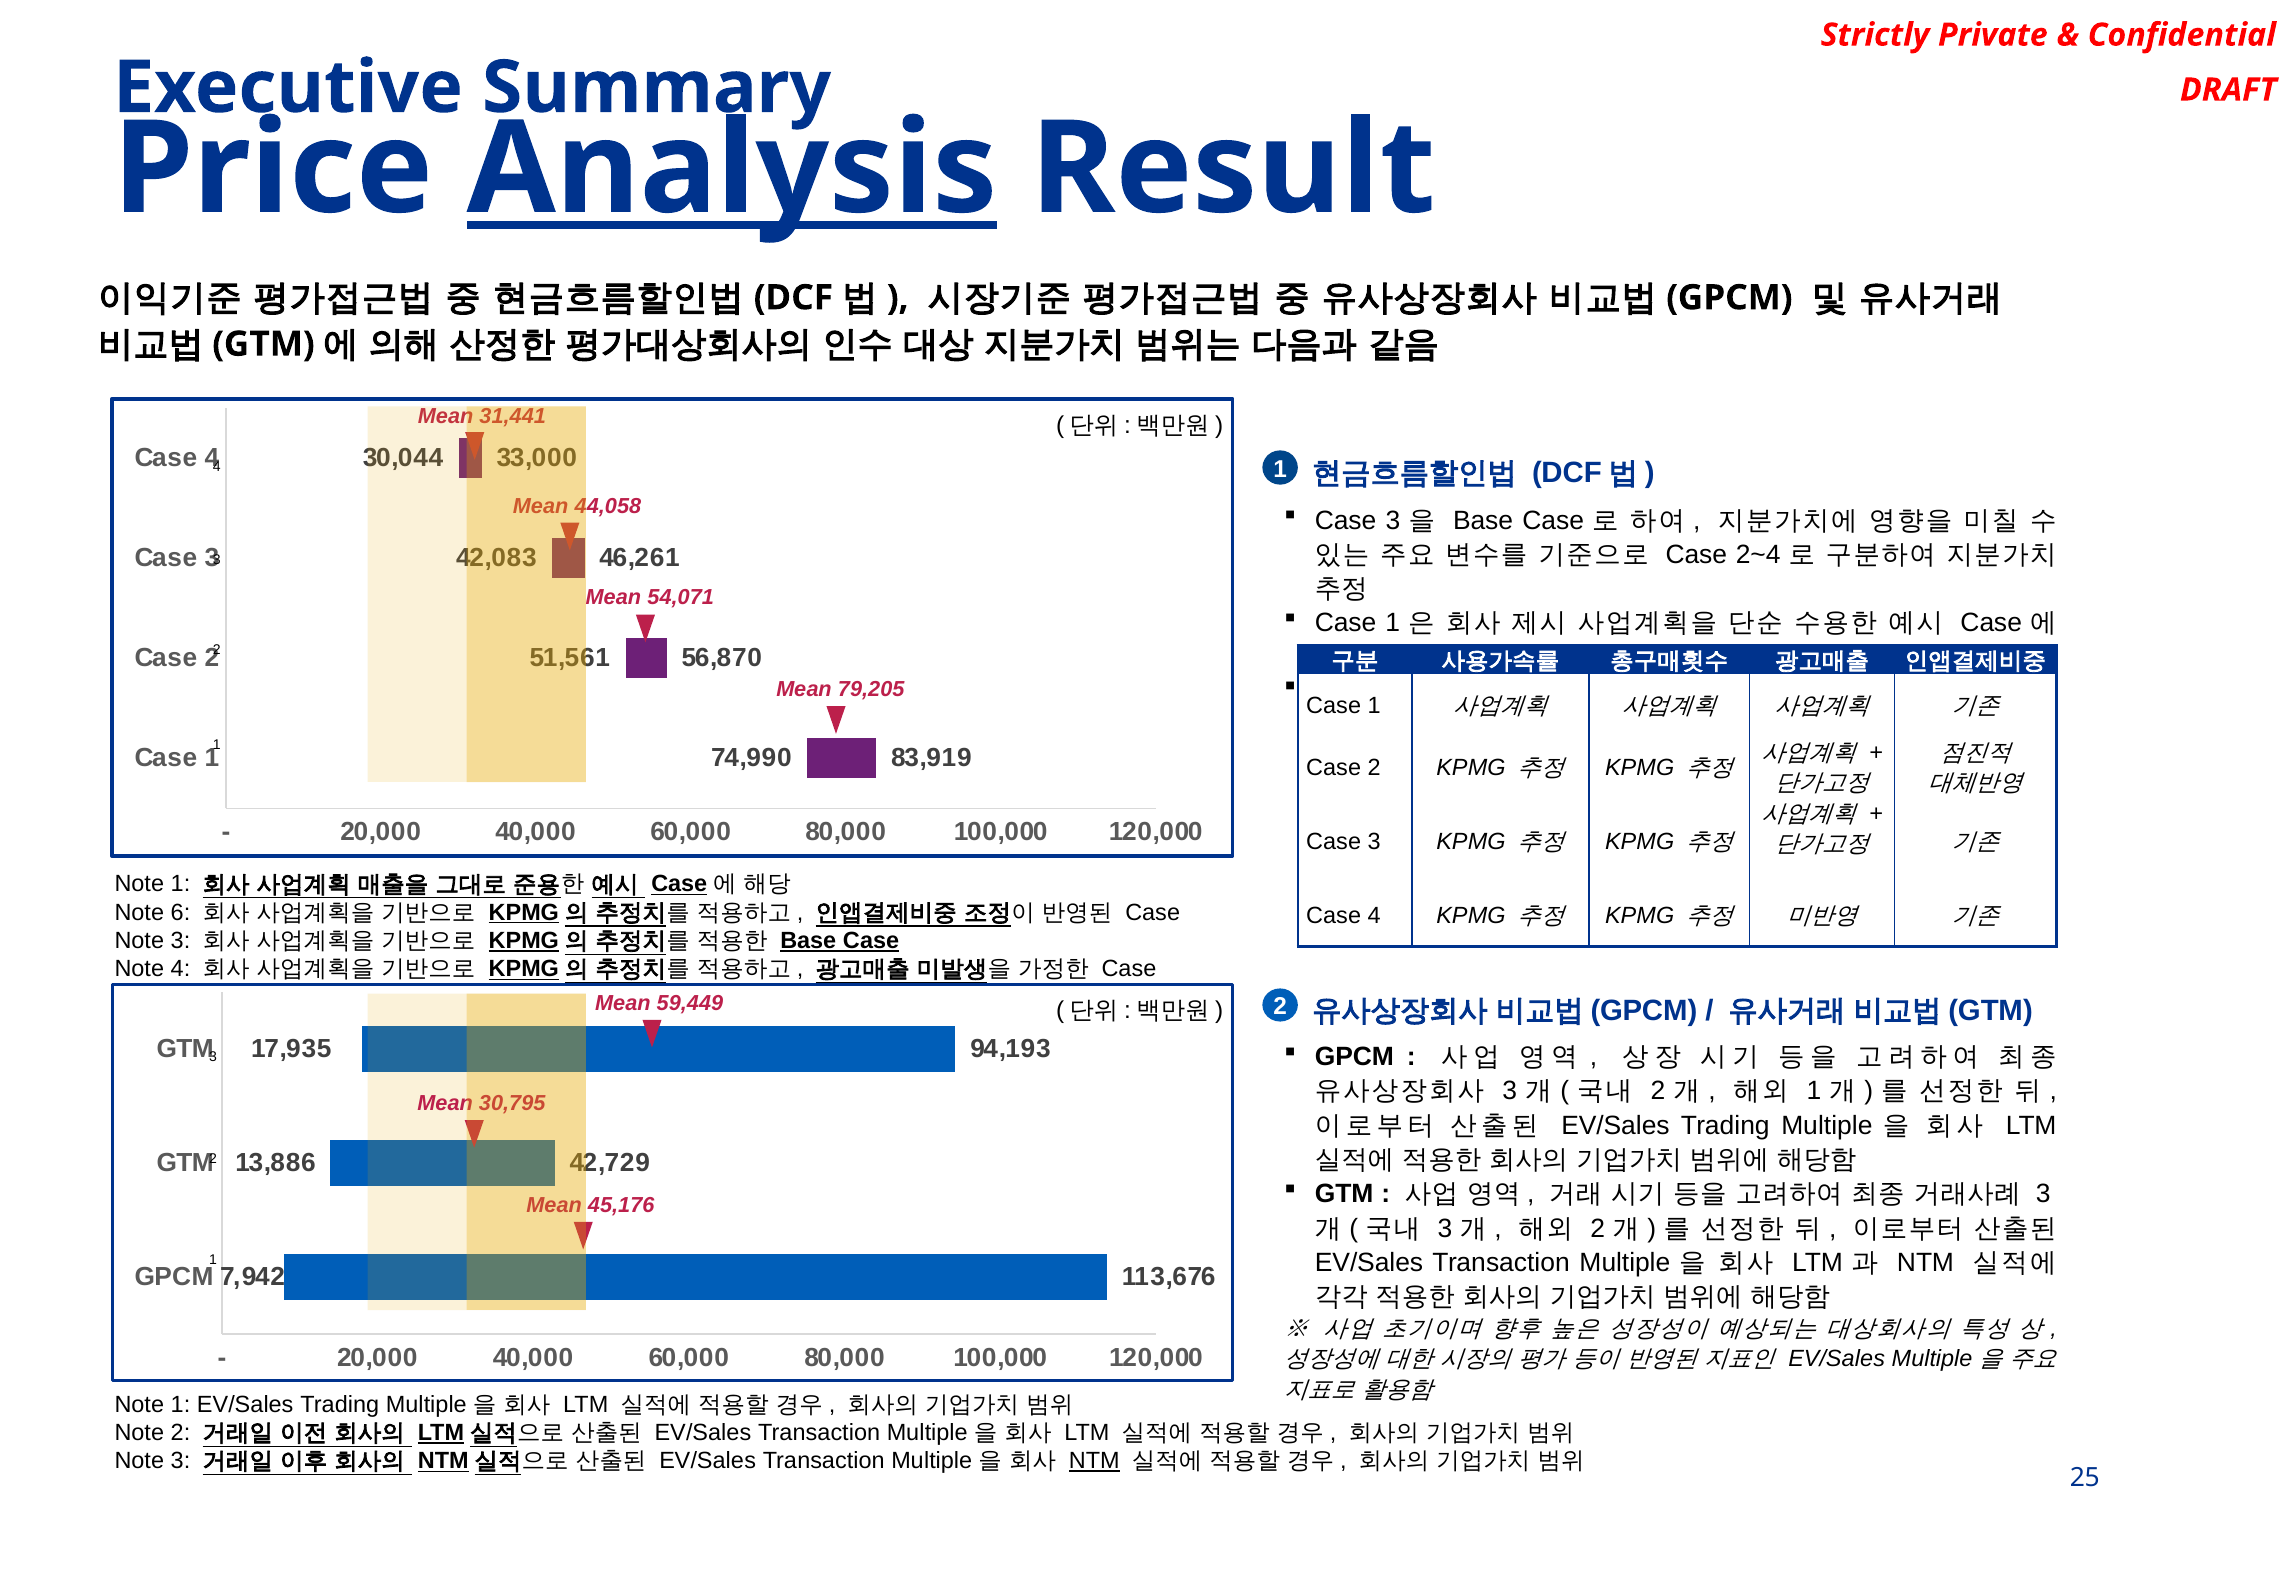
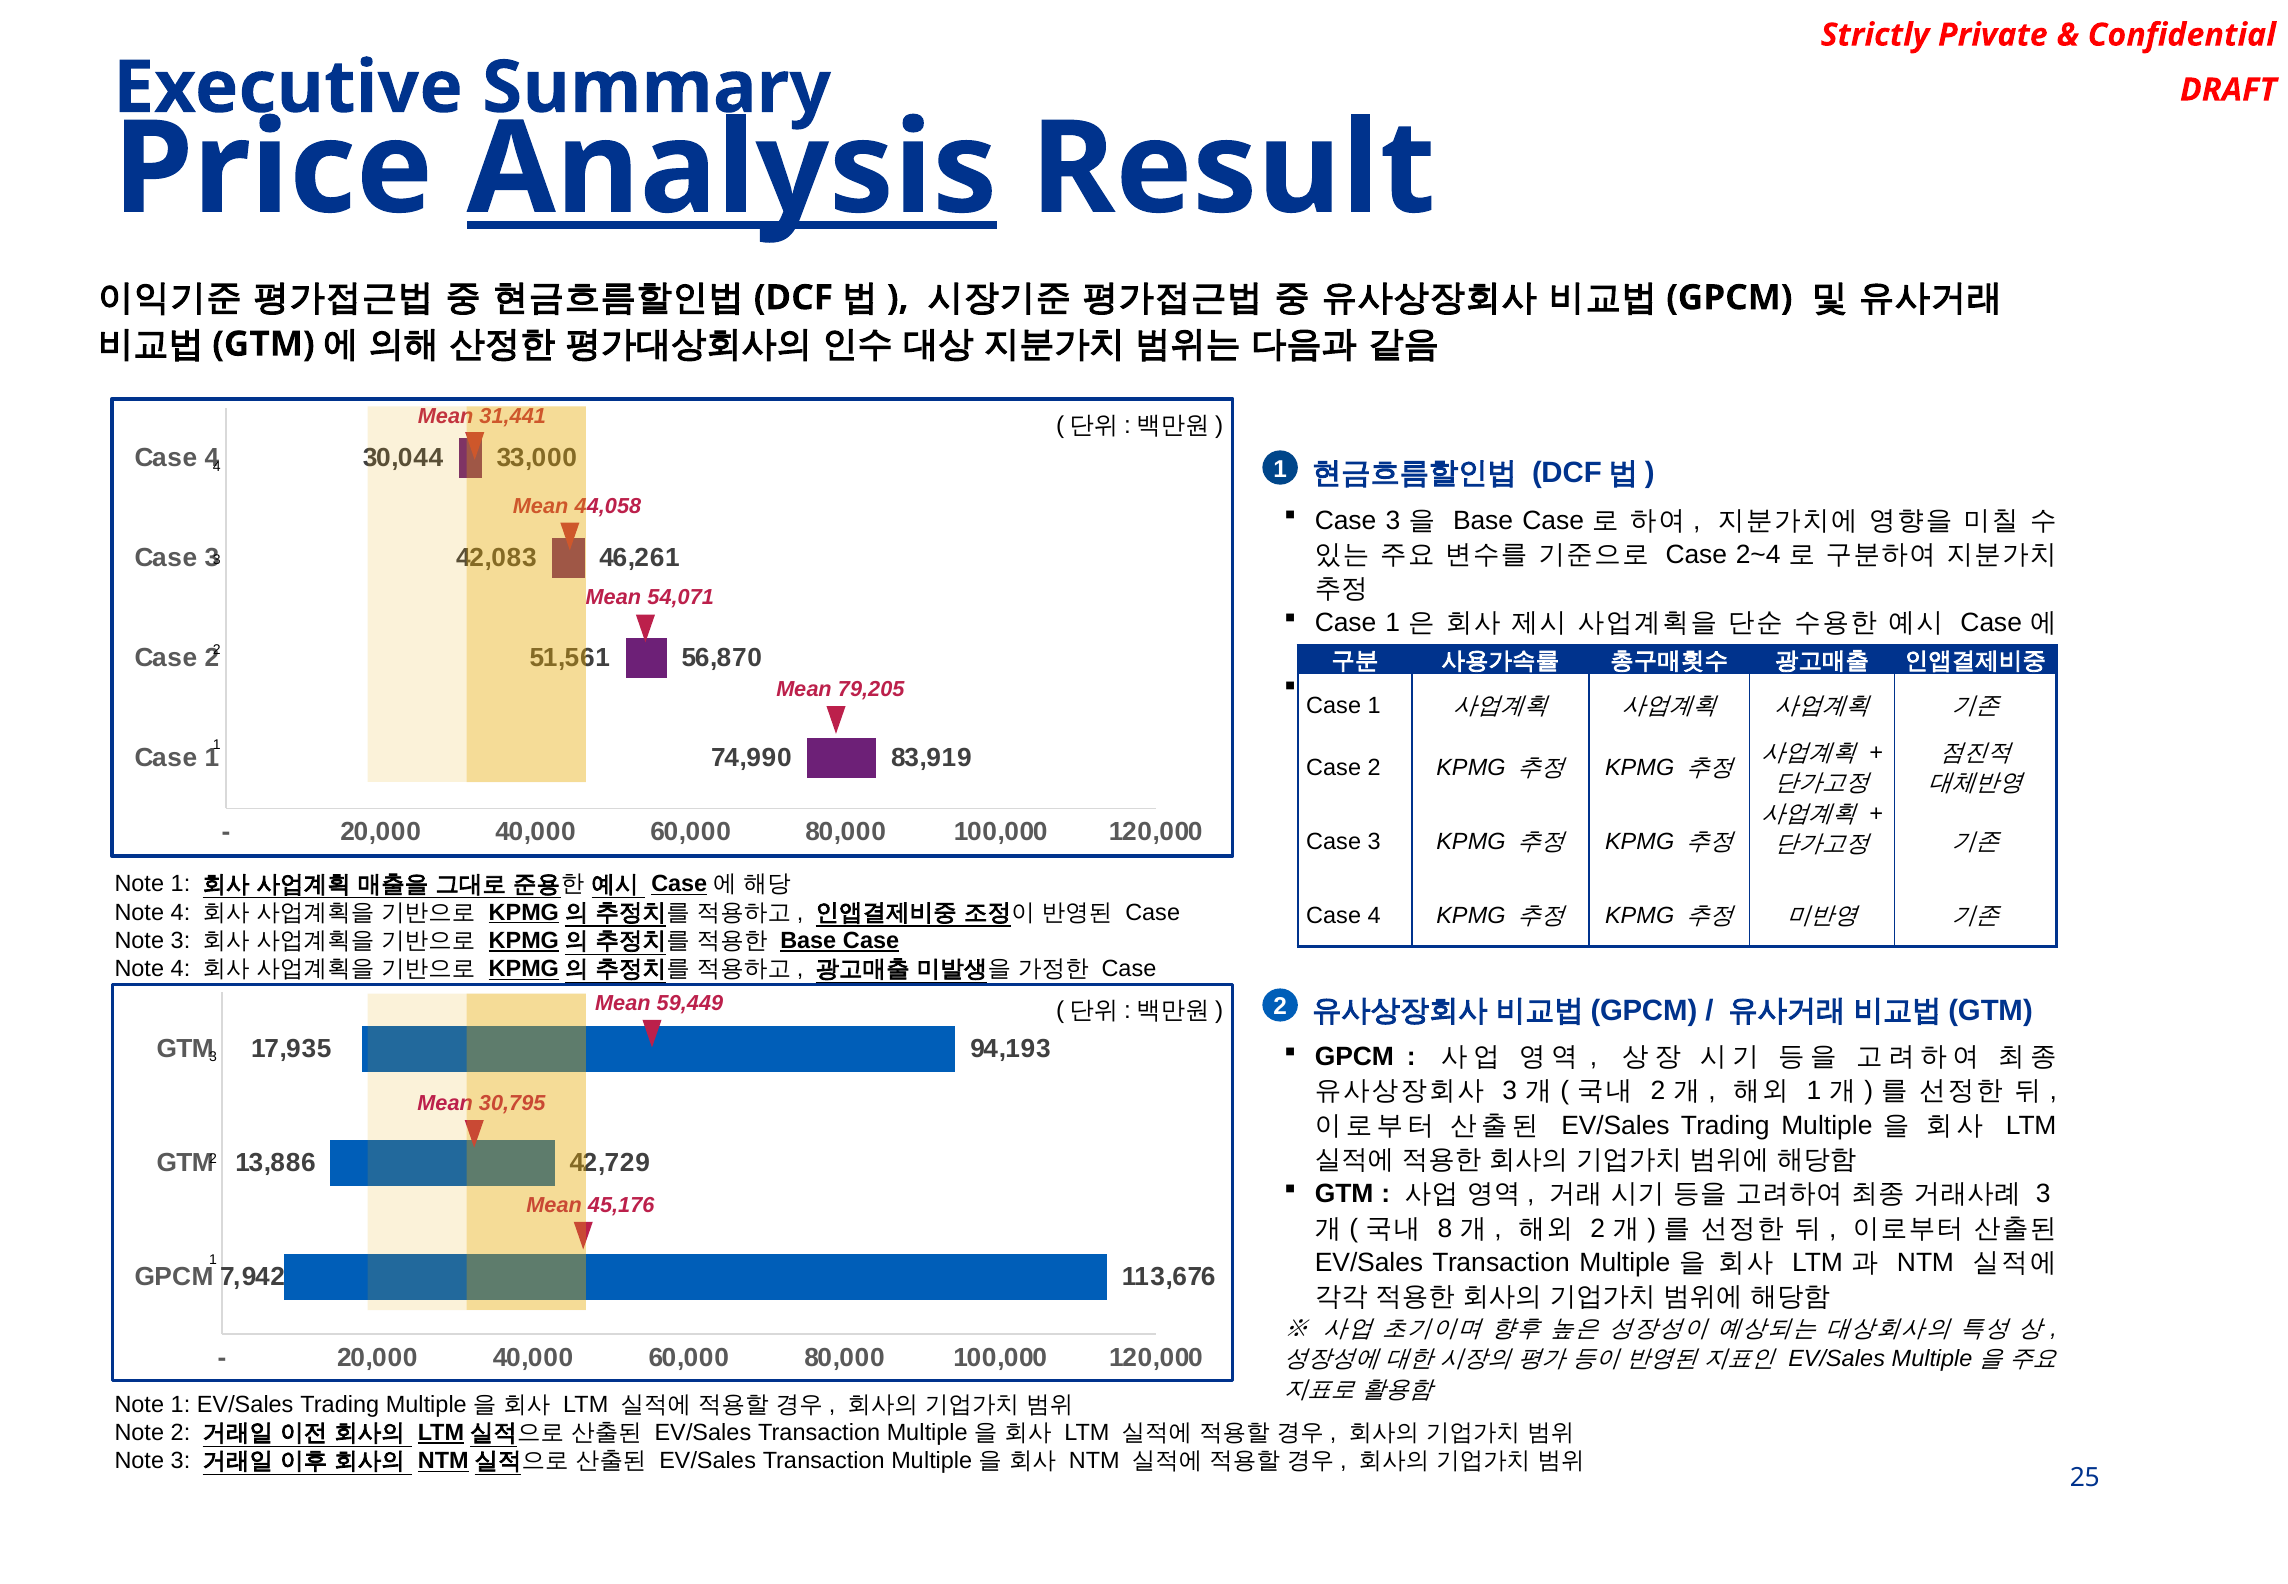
6: 6 -> 4 (181, 912)
3: 3 -> 8 (1445, 1228)
NTM underline: present -> none (1094, 1461)
